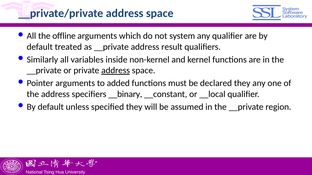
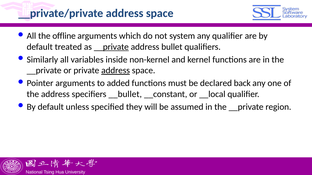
__private underline: none -> present (111, 47)
result: result -> bullet (172, 47)
declared they: they -> back (242, 83)
__binary: __binary -> __bullet (125, 94)
